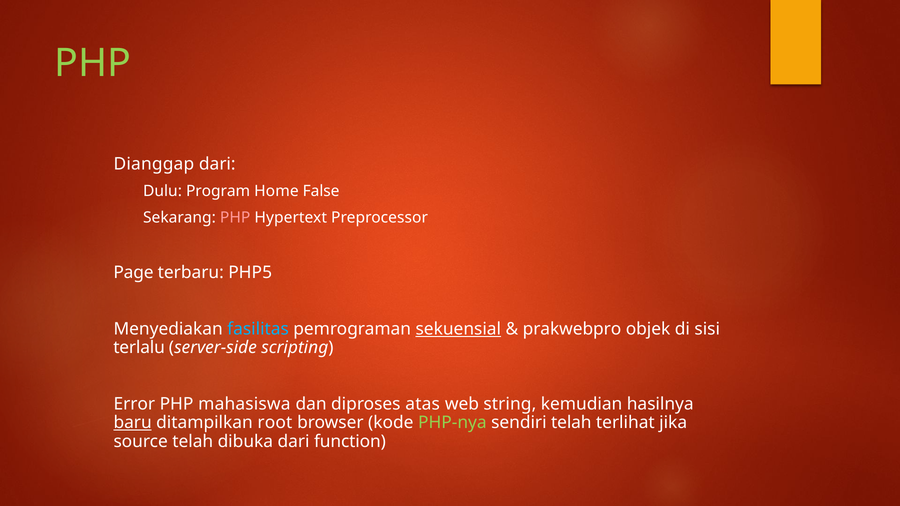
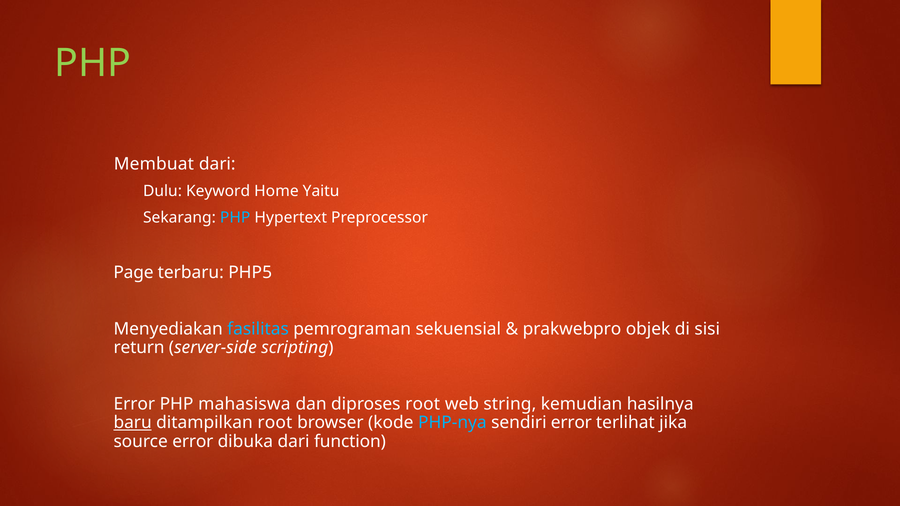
Dianggap: Dianggap -> Membuat (154, 164)
Program: Program -> Keyword (218, 191)
False: False -> Yaitu (321, 191)
PHP colour: pink -> light blue (235, 218)
sekuensial underline: present -> none (458, 329)
terlalu: terlalu -> return (139, 348)
diproses atas: atas -> root (423, 404)
PHP-nya colour: light green -> light blue (452, 423)
sendiri telah: telah -> error (571, 423)
source telah: telah -> error (193, 442)
